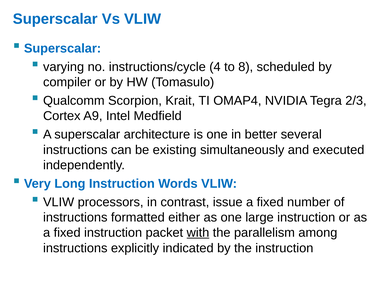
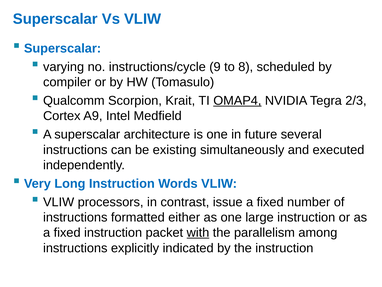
4: 4 -> 9 (215, 67)
OMAP4 underline: none -> present (237, 101)
better: better -> future (261, 134)
